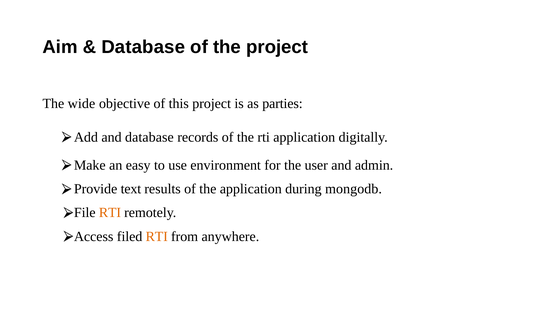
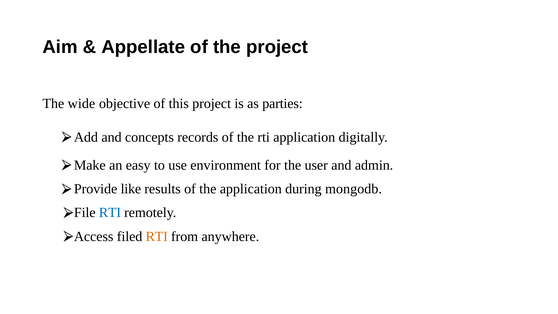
Database: Database -> Appellate (143, 47)
and database: database -> concepts (149, 137)
text: text -> like (131, 189)
RTI colour: orange -> blue (110, 213)
